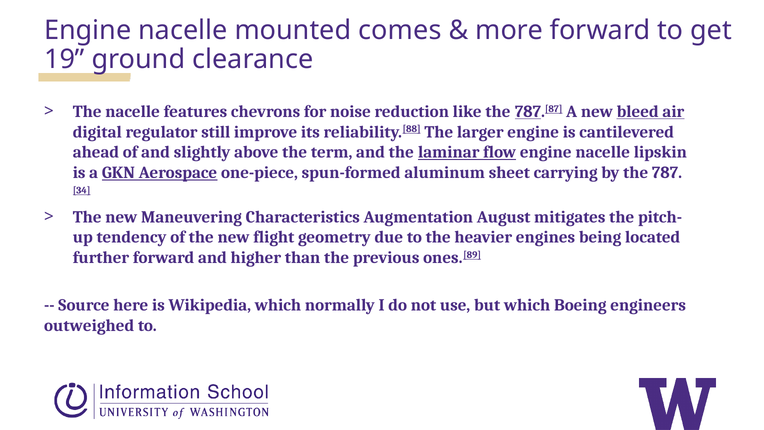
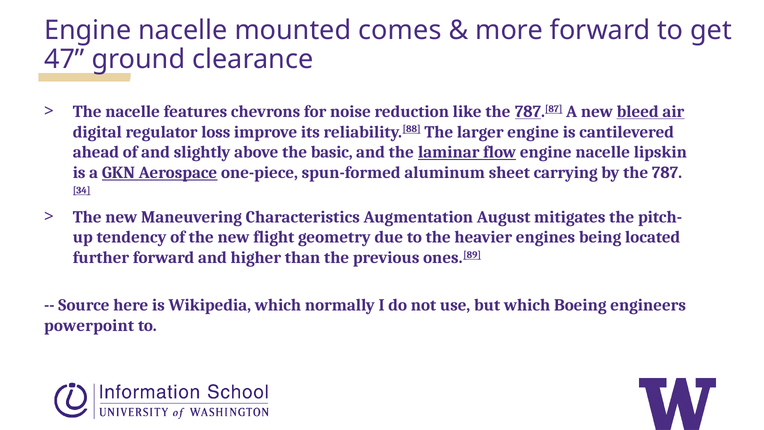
19: 19 -> 47 (64, 59)
still: still -> loss (216, 132)
term: term -> basic (332, 152)
outweighed: outweighed -> powerpoint (89, 326)
